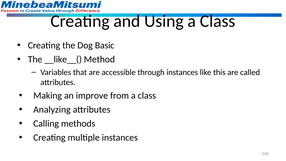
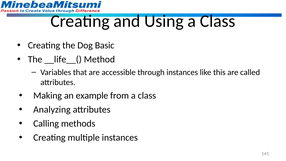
__like__(: __like__( -> __life__( (63, 59)
improve: improve -> example (92, 96)
